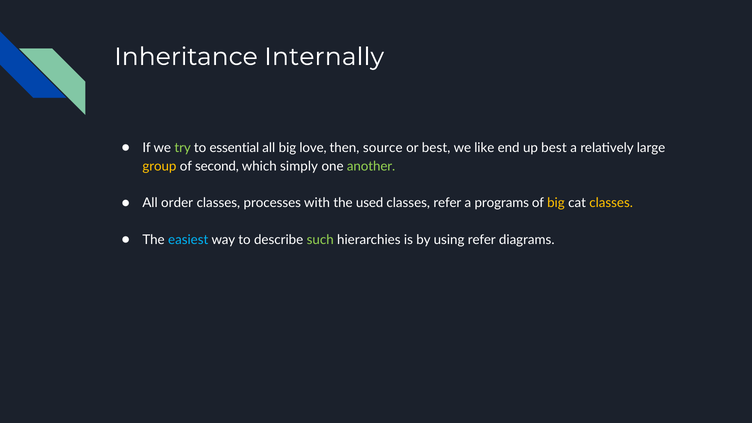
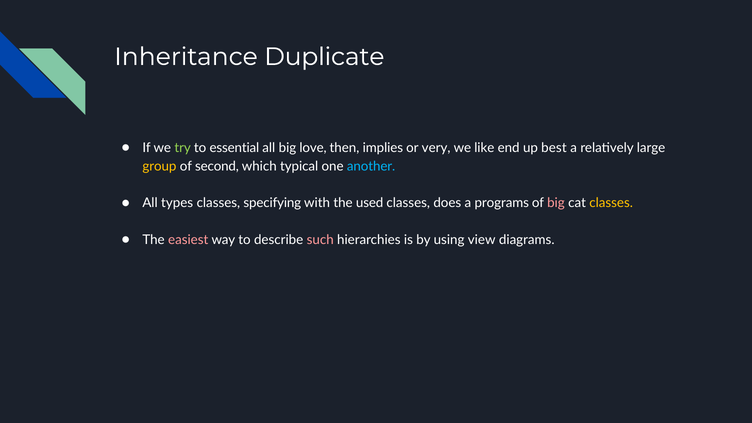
Internally: Internally -> Duplicate (324, 57)
source: source -> implies (383, 148)
or best: best -> very (436, 148)
simply: simply -> typical (299, 166)
another colour: light green -> light blue (371, 166)
order: order -> types (177, 203)
processes: processes -> specifying (272, 203)
classes refer: refer -> does (447, 203)
big colour: yellow -> pink (556, 203)
easiest colour: light blue -> pink (188, 240)
such colour: light green -> pink (320, 240)
using refer: refer -> view (482, 240)
